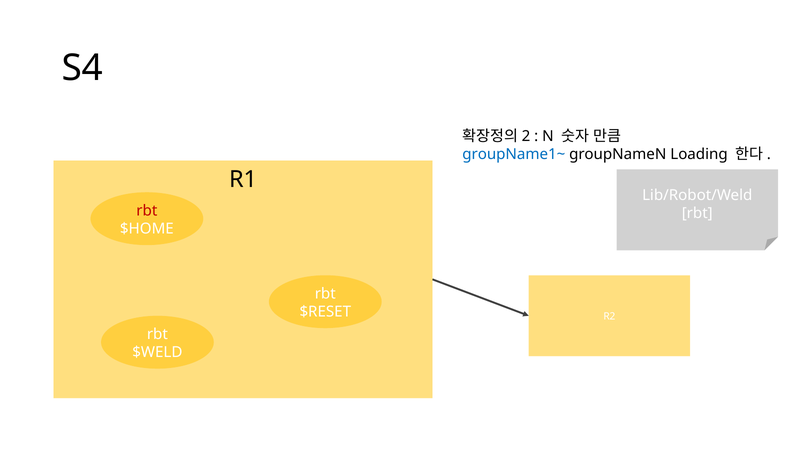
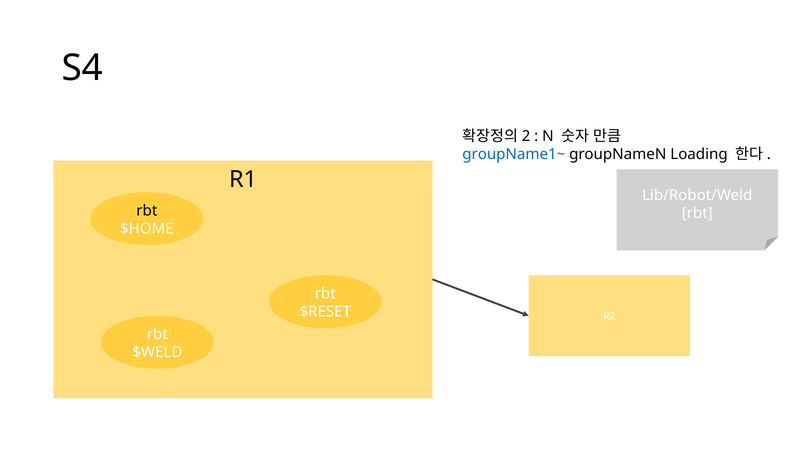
rbt colour: red -> black (147, 211)
